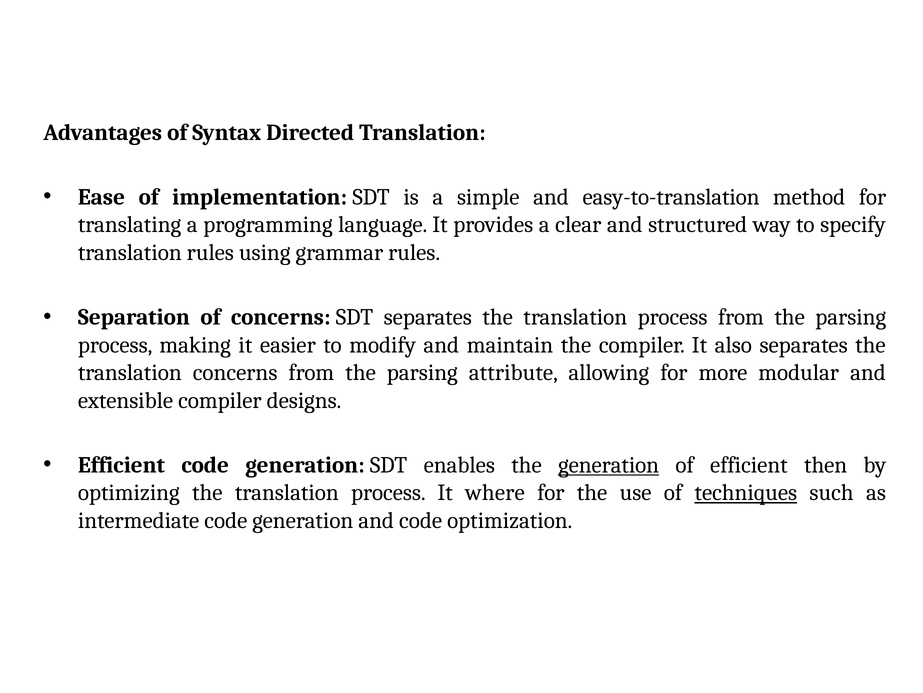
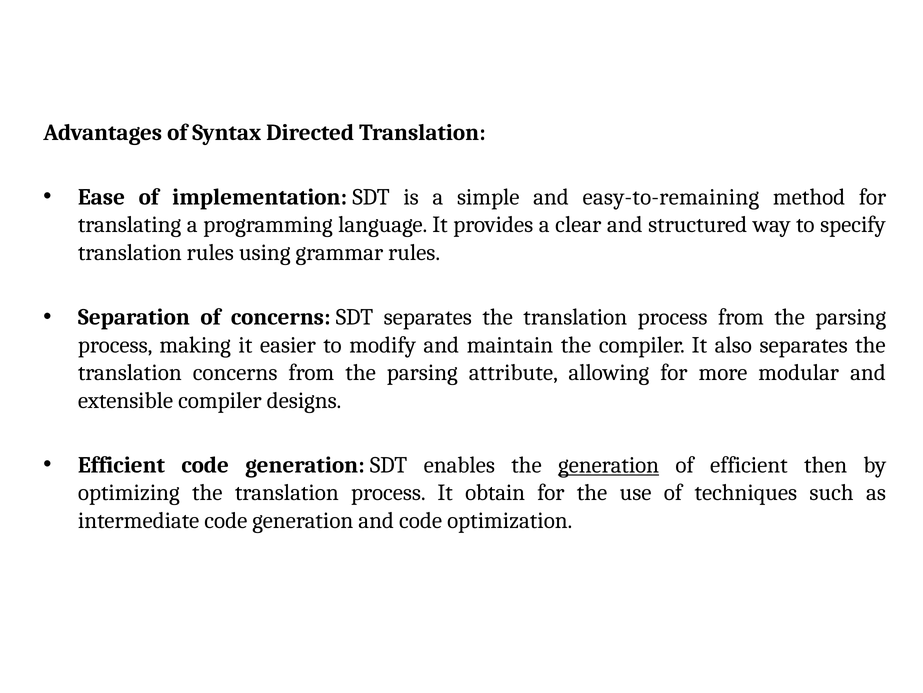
easy-to-translation: easy-to-translation -> easy-to-remaining (671, 197)
where: where -> obtain (495, 492)
techniques underline: present -> none (746, 492)
